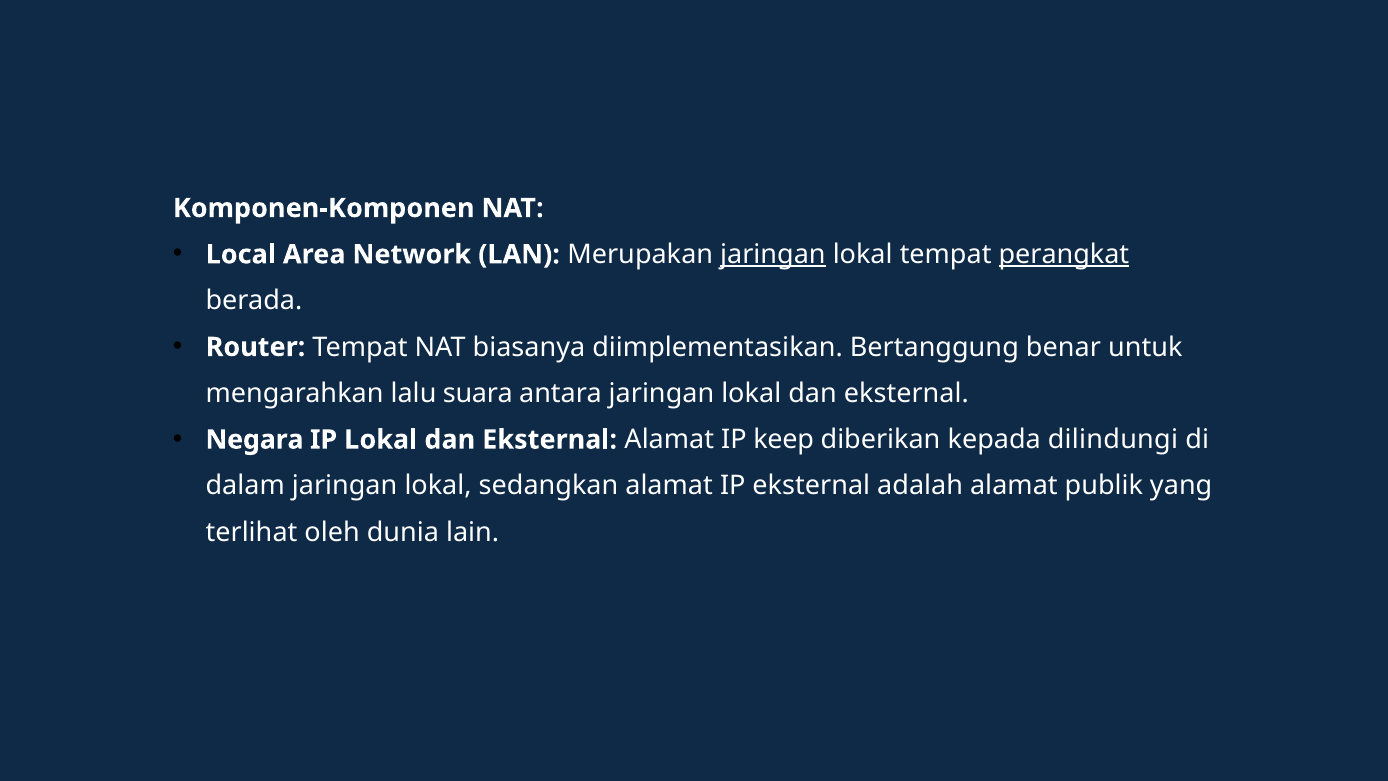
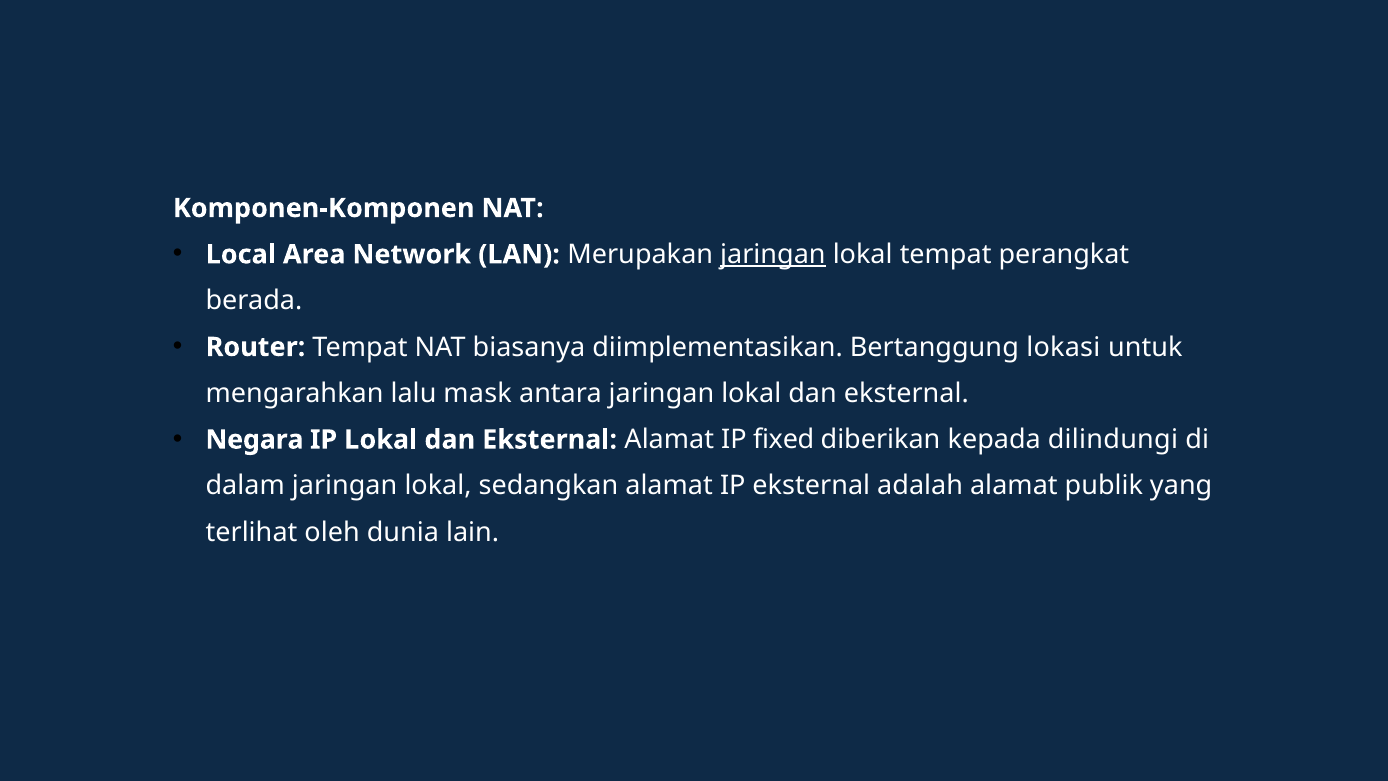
perangkat underline: present -> none (1064, 254)
benar: benar -> lokasi (1063, 347)
suara: suara -> mask (478, 393)
keep: keep -> fixed (784, 440)
